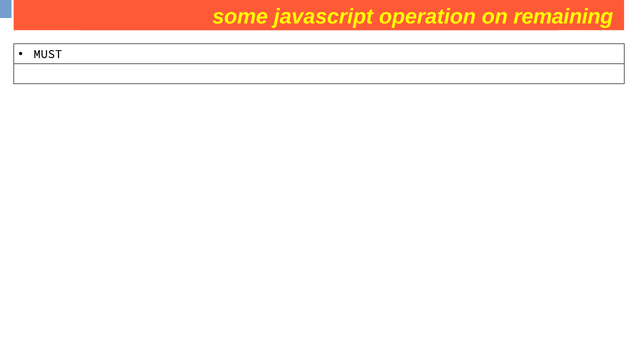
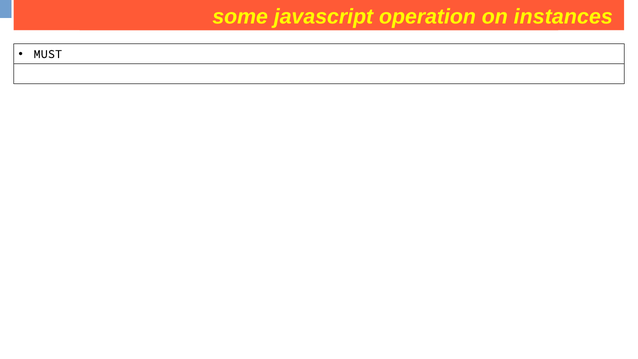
remaining: remaining -> instances (563, 17)
